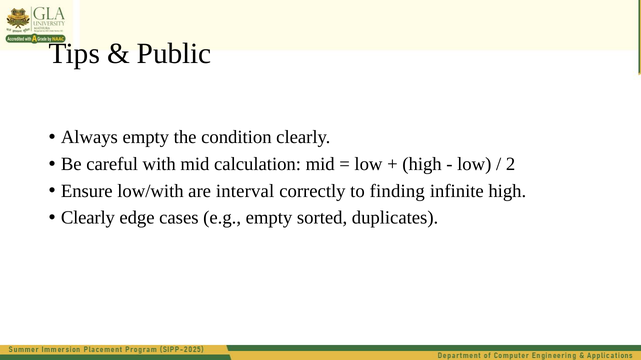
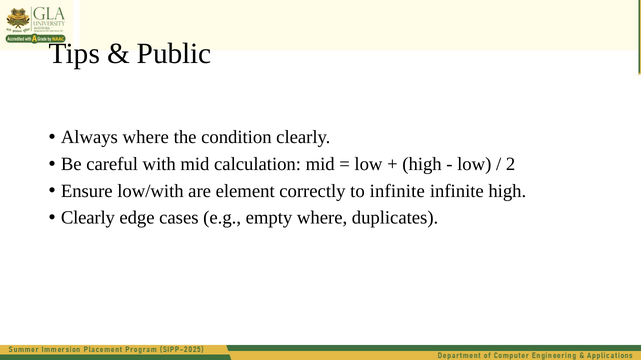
Always empty: empty -> where (146, 138)
interval: interval -> element (245, 191)
to finding: finding -> infinite (397, 191)
empty sorted: sorted -> where (322, 218)
